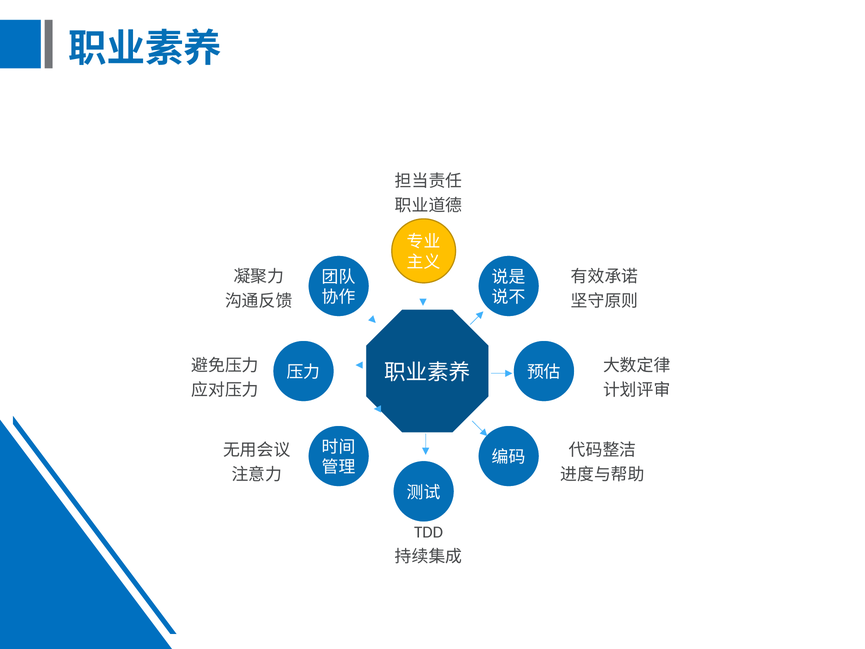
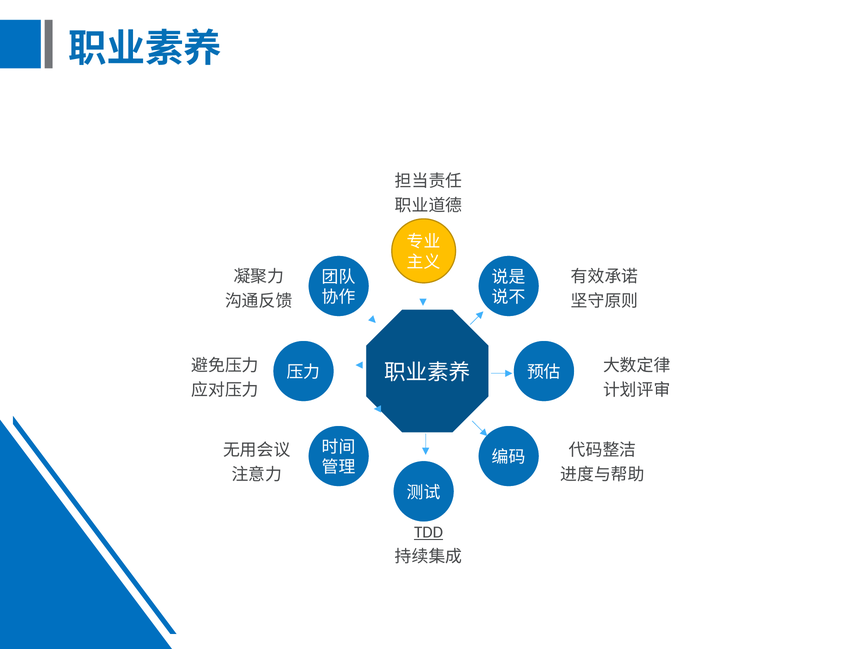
TDD underline: none -> present (429, 532)
